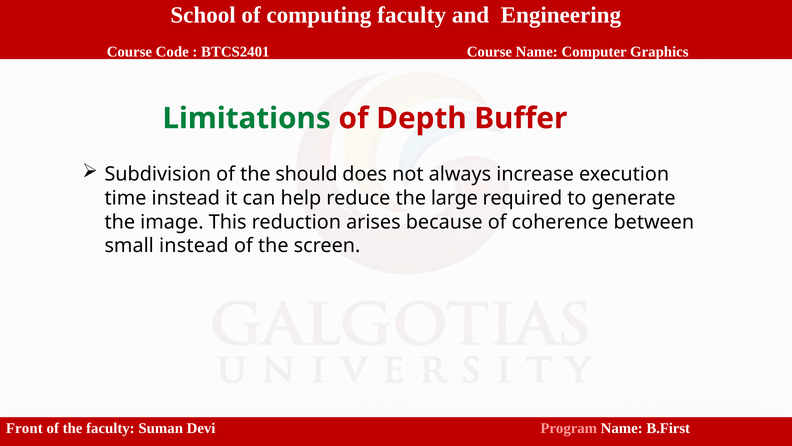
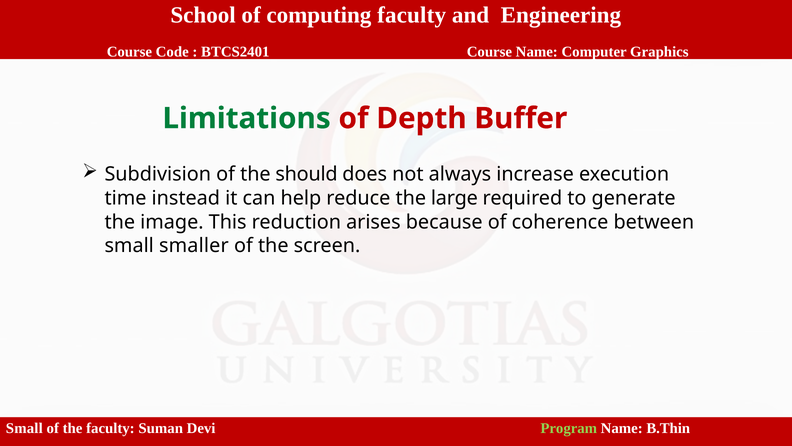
small instead: instead -> smaller (194, 245)
Front: Front -> Small (24, 428)
Program colour: pink -> light green (569, 428)
B.First: B.First -> B.Thin (668, 428)
